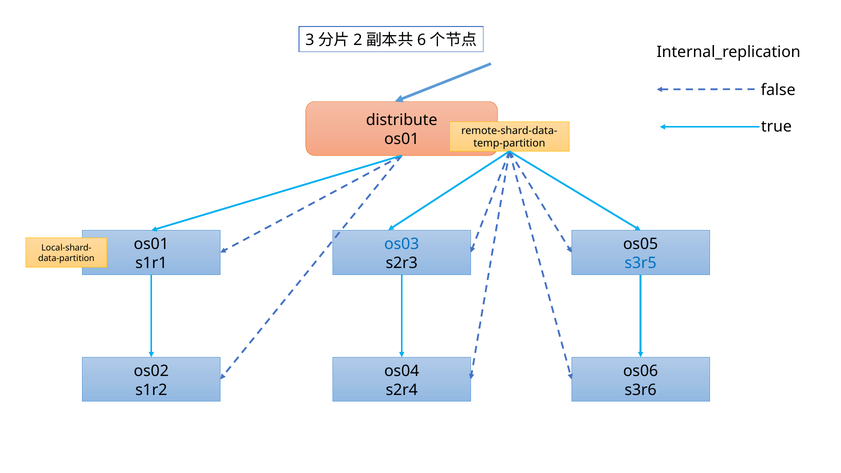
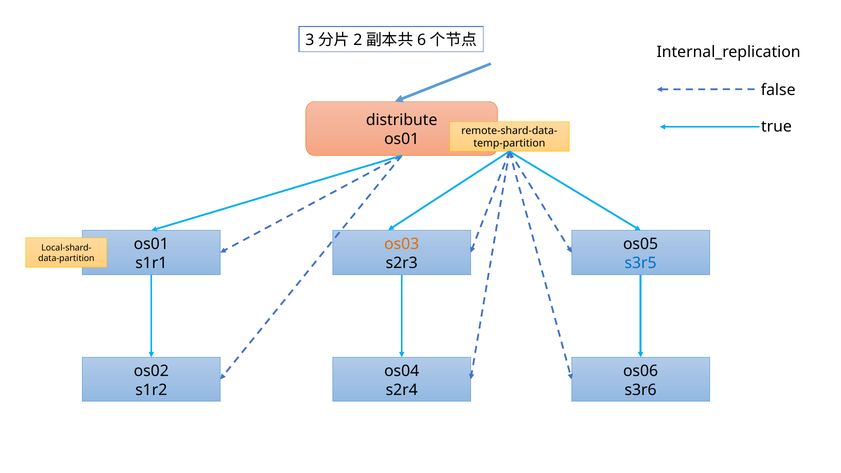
os03 colour: blue -> orange (402, 244)
